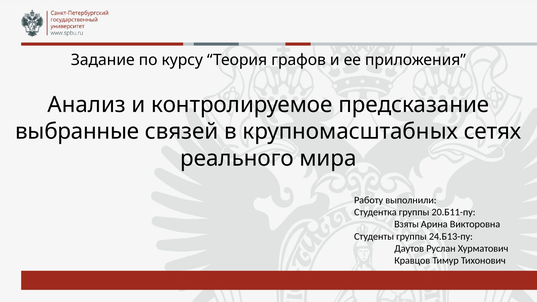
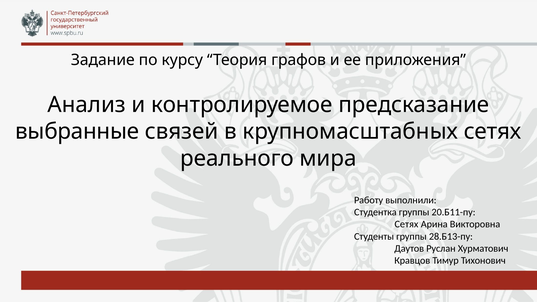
Взяты: Взяты -> Сетях (406, 224)
24.Б13-пу: 24.Б13-пу -> 28.Б13-пу (451, 236)
